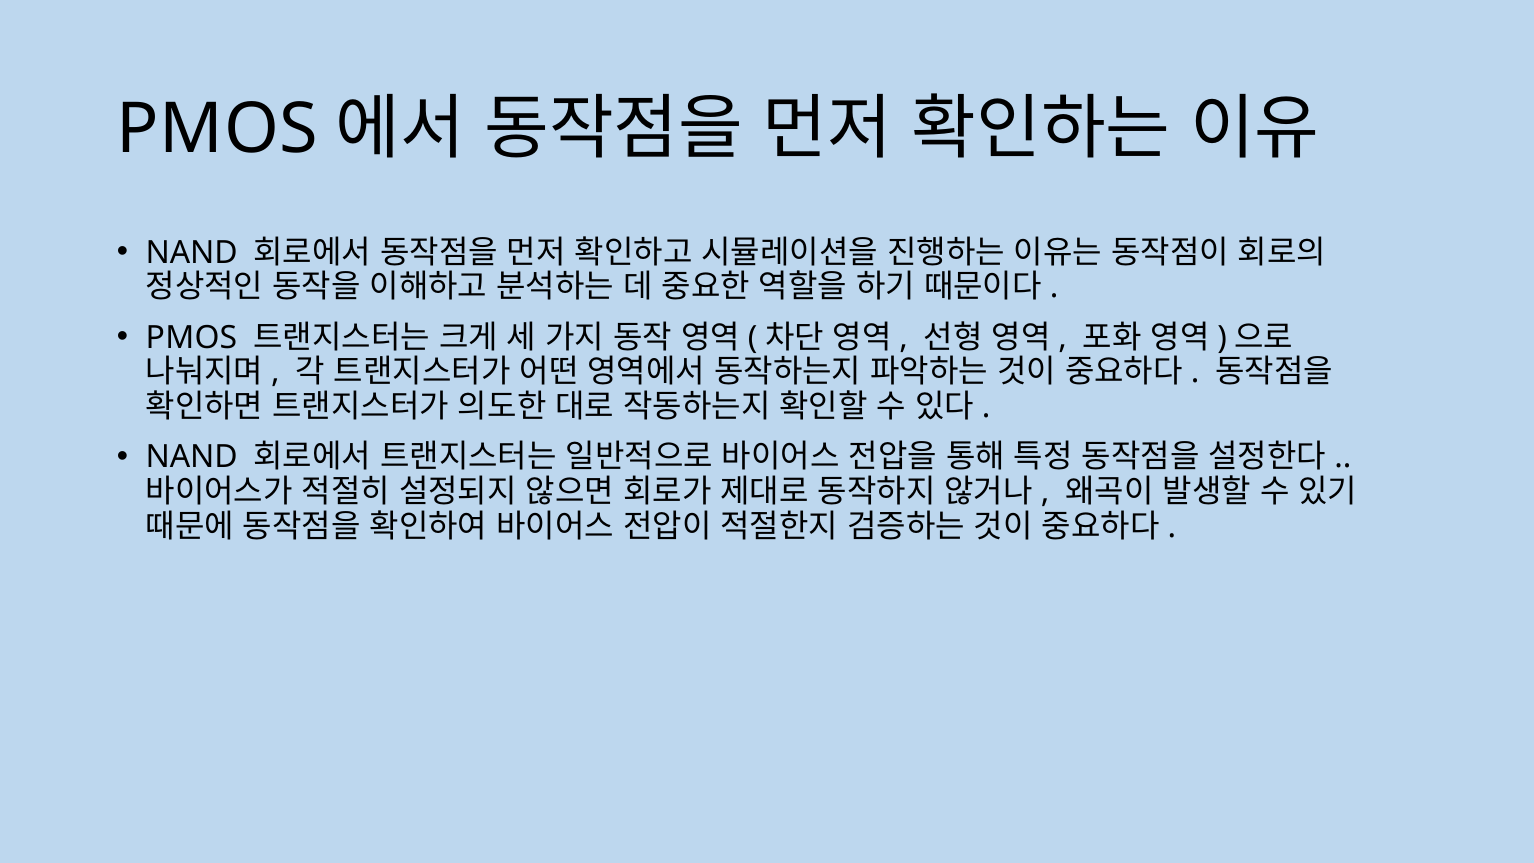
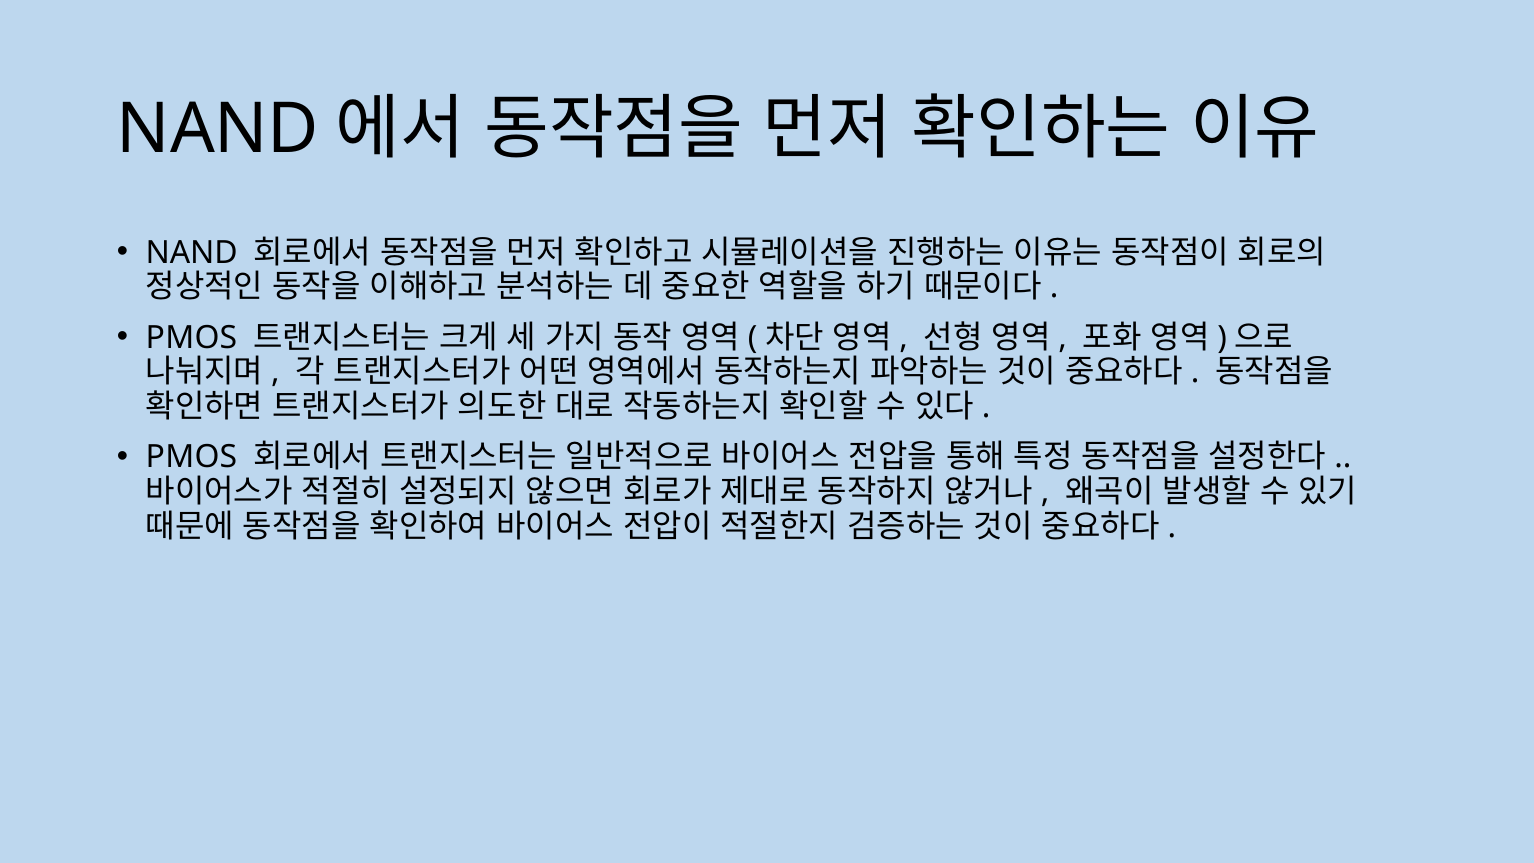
PMOS: PMOS -> NAND (218, 129)
NAND: NAND -> PMOS (191, 457)
